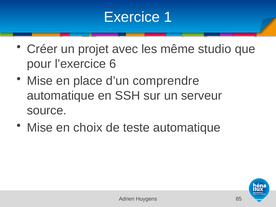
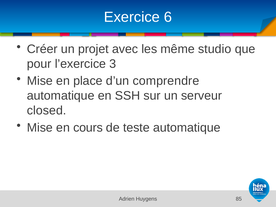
1: 1 -> 6 (168, 17)
6: 6 -> 3 (113, 64)
source: source -> closed (47, 110)
choix: choix -> cours (88, 128)
